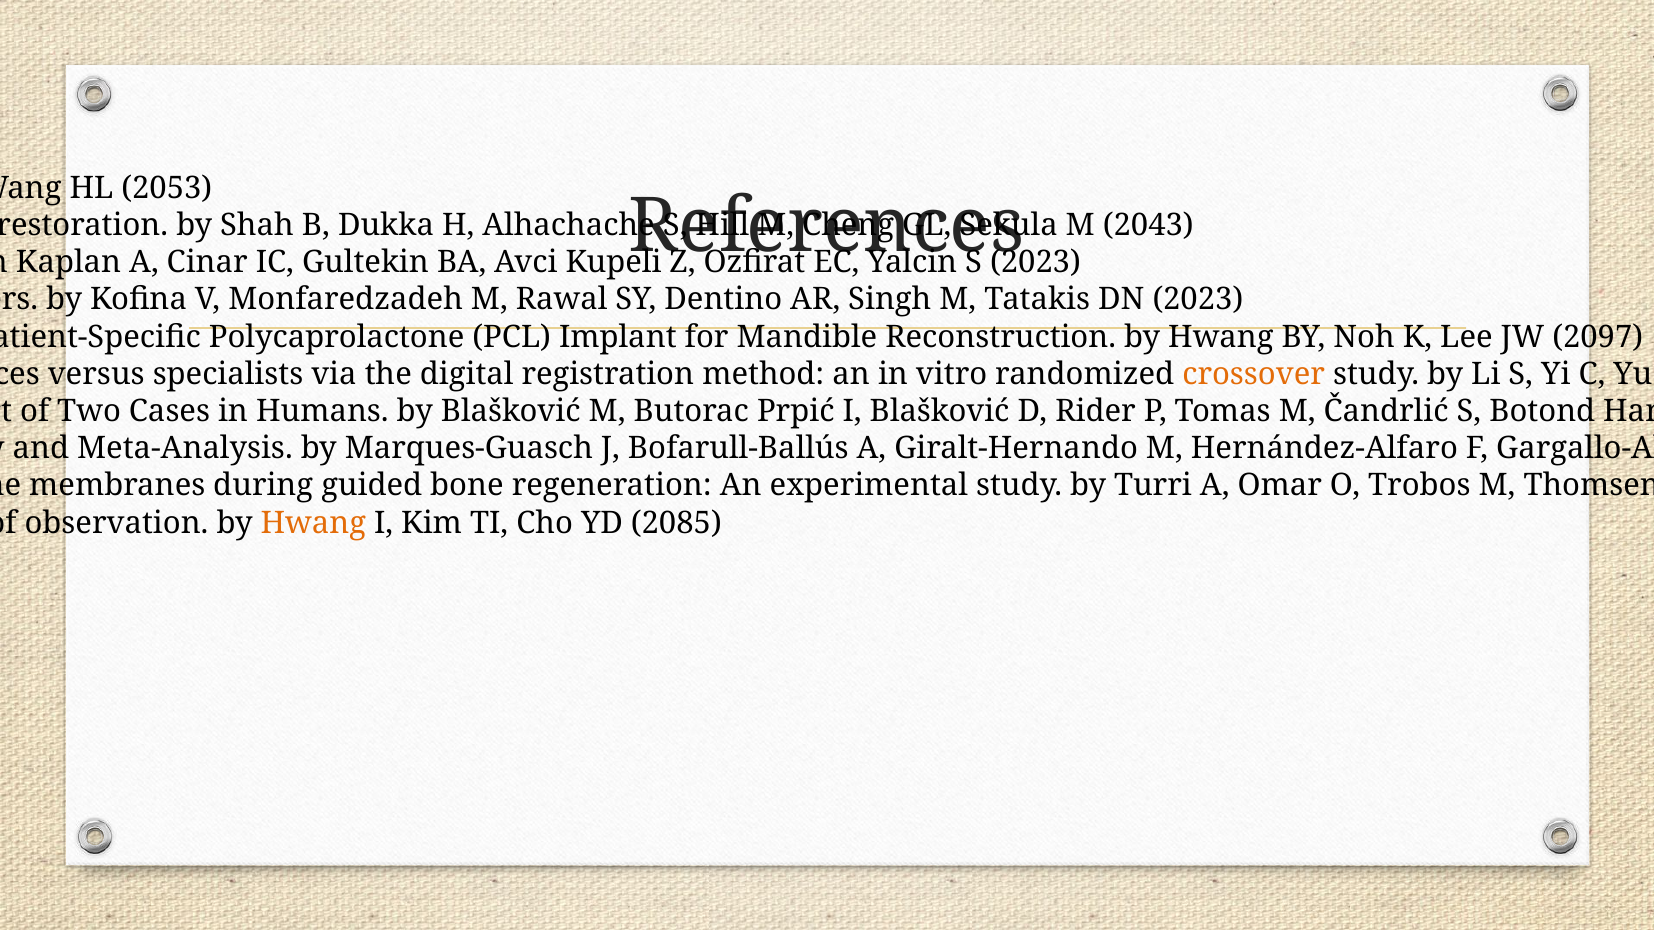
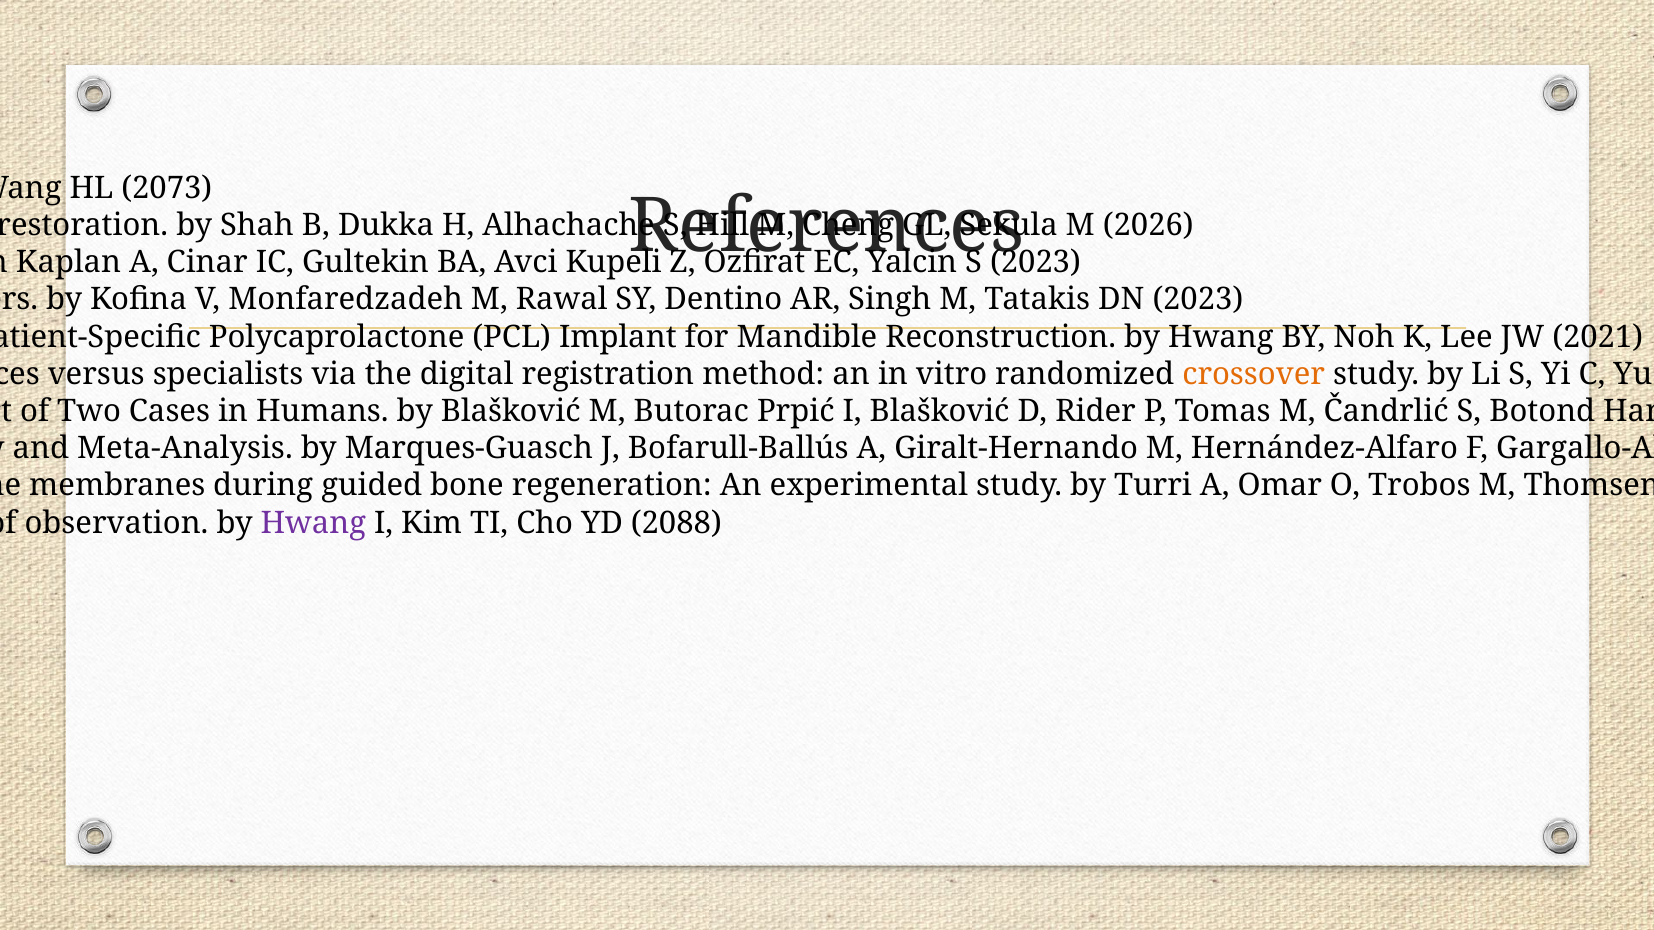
2053: 2053 -> 2073 (167, 188)
2043: 2043 -> 2026 (1148, 225)
2097: 2097 -> 2021 (1598, 337)
Hwang colour: orange -> purple (313, 523)
2085: 2085 -> 2088 (676, 523)
